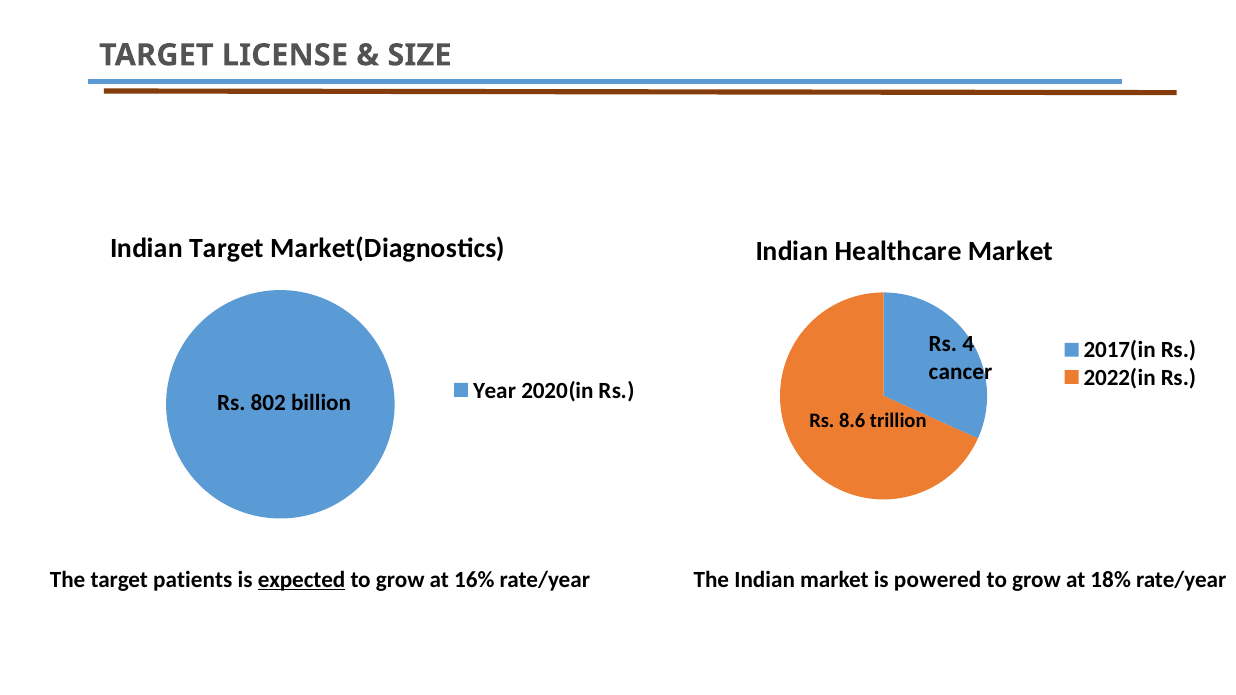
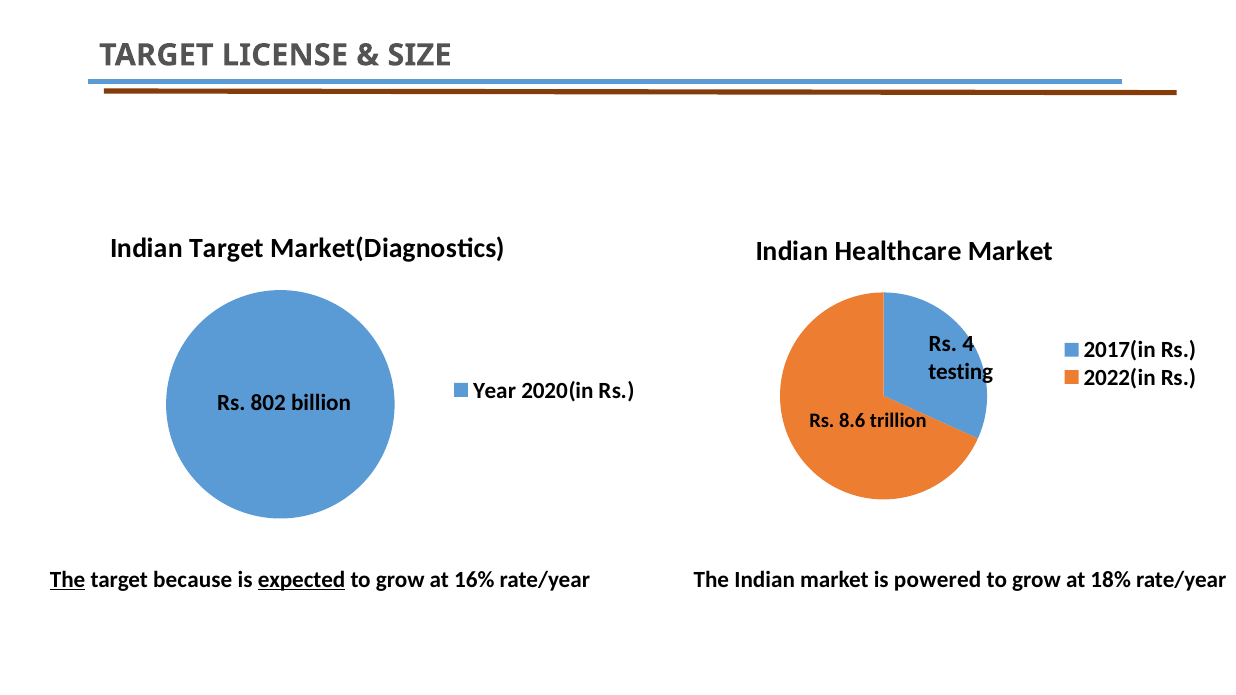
cancer: cancer -> testing (961, 372)
The underline: none -> present (68, 580)
patients: patients -> because (193, 580)
